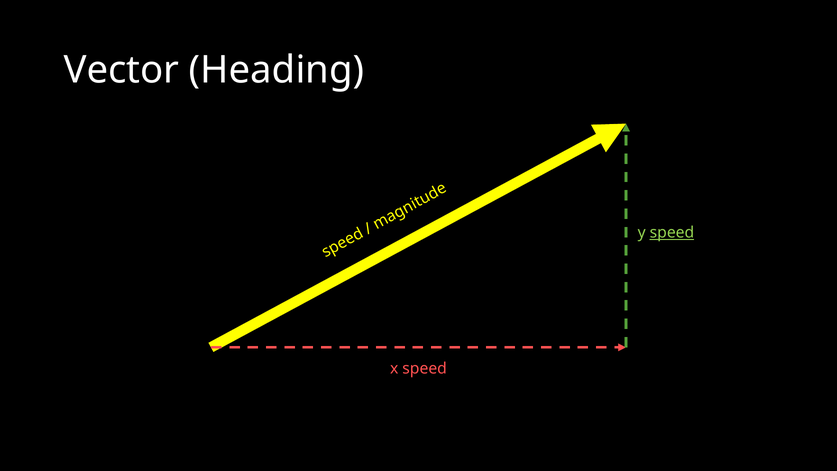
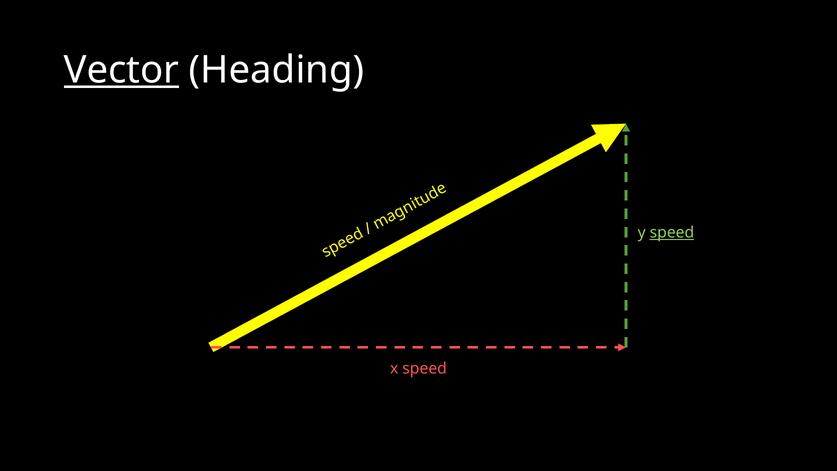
Vector underline: none -> present (121, 70)
